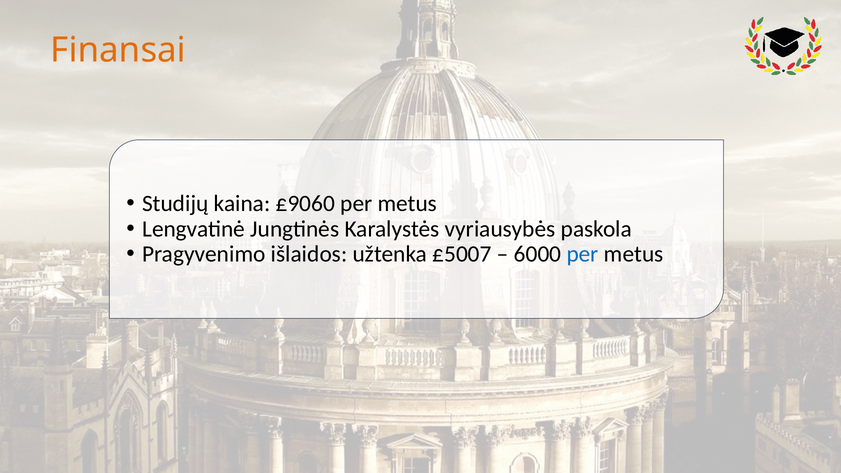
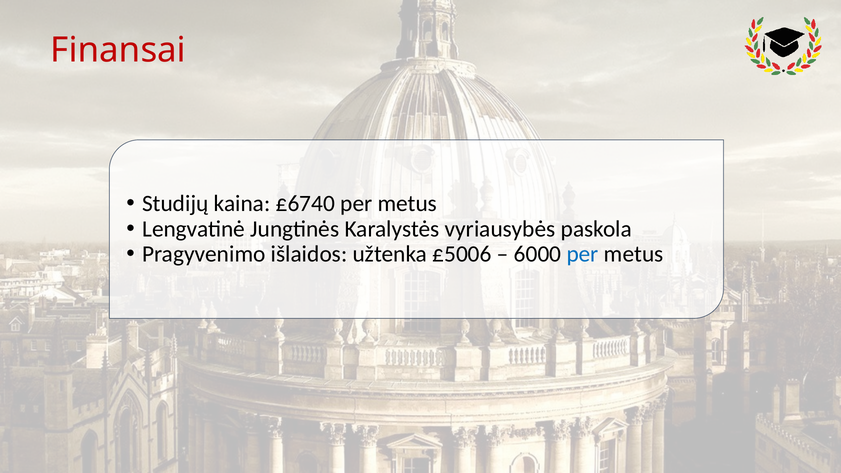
Finansai colour: orange -> red (118, 50)
£9060: £9060 -> £6740 (305, 204)
£5007: £5007 -> £5006 (462, 254)
